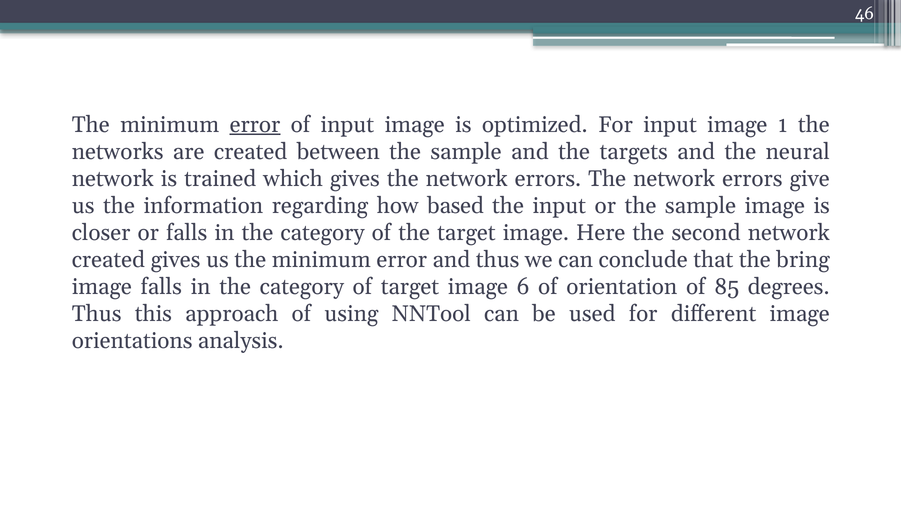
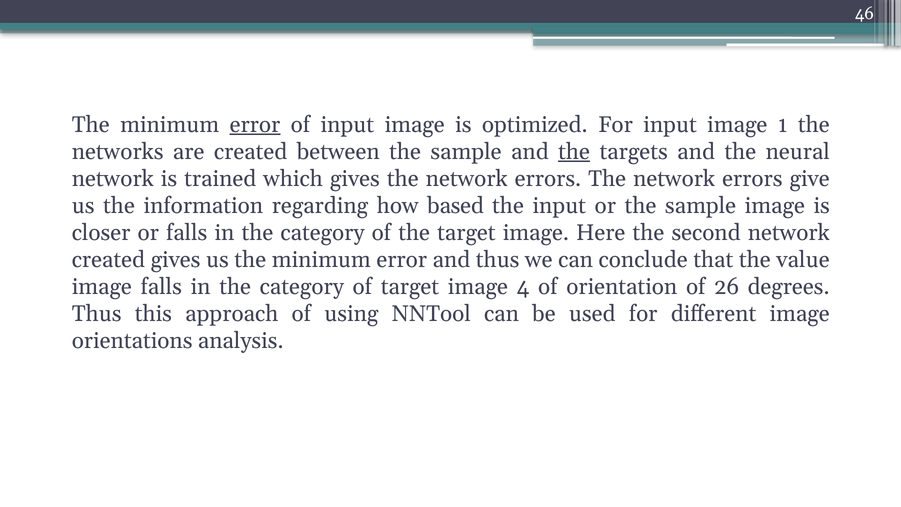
the underline: none -> present (574, 152)
bring: bring -> value (803, 260)
6: 6 -> 4 (523, 287)
85: 85 -> 26 (727, 287)
